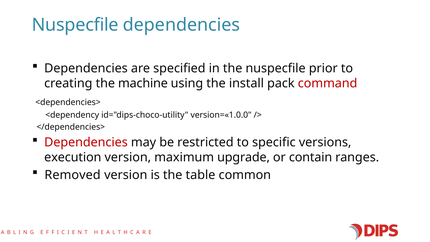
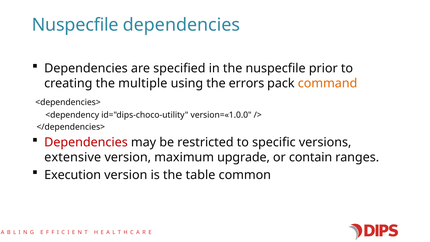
machine: machine -> multiple (143, 83)
install: install -> errors (246, 83)
command colour: red -> orange (328, 83)
execution: execution -> extensive (73, 157)
Removed: Removed -> Execution (73, 175)
